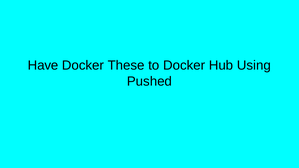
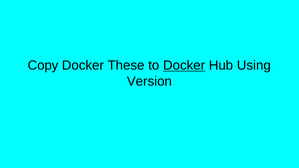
Have: Have -> Copy (43, 65)
Docker underline: none -> present (184, 65)
Pushed: Pushed -> Version (149, 81)
